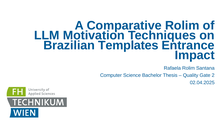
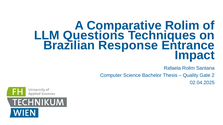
Motivation: Motivation -> Questions (94, 36)
Templates: Templates -> Response (128, 45)
